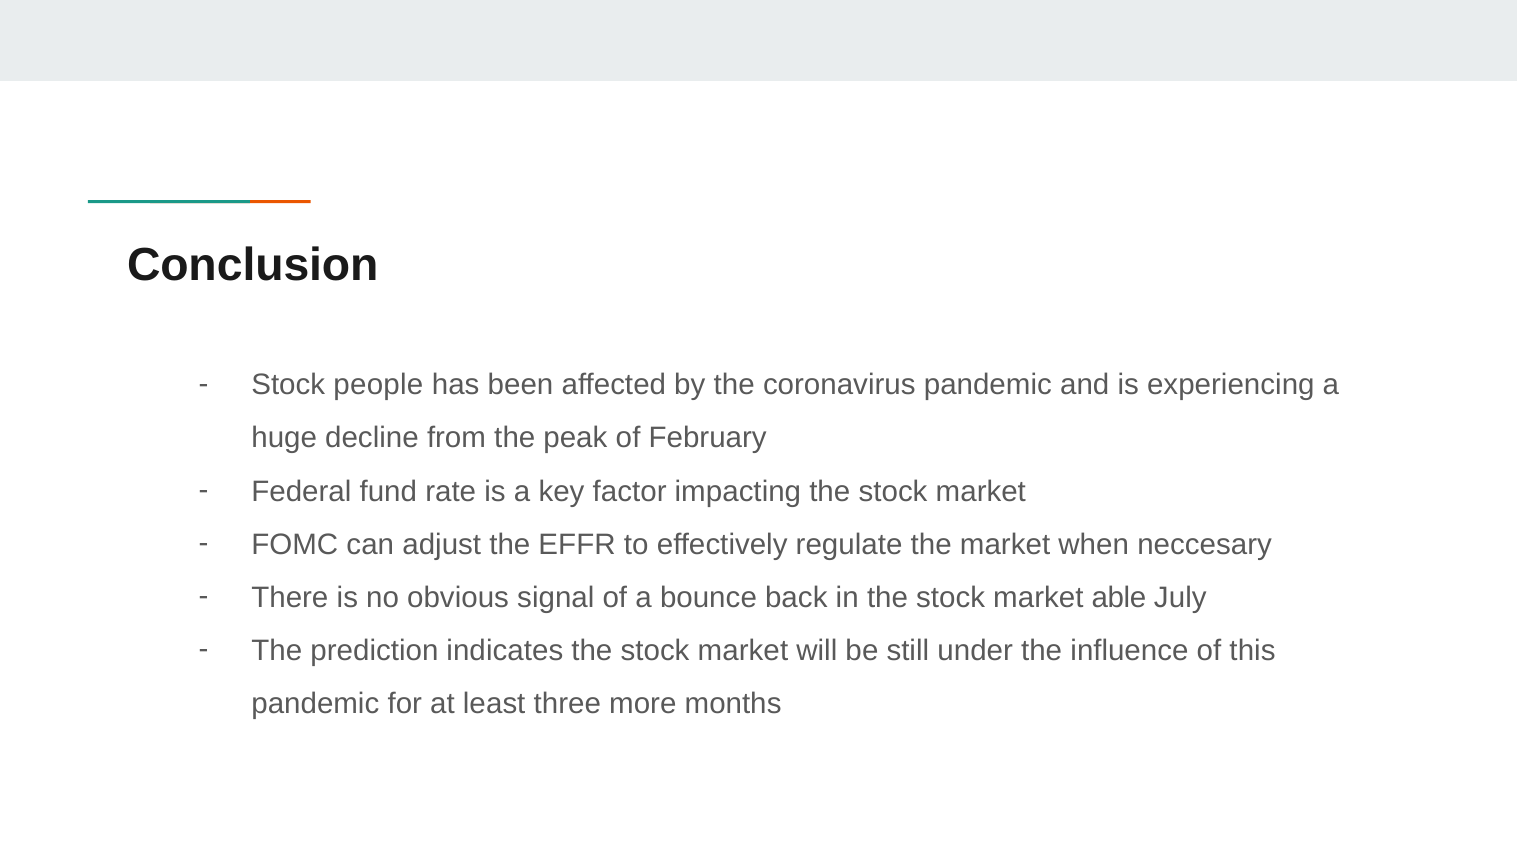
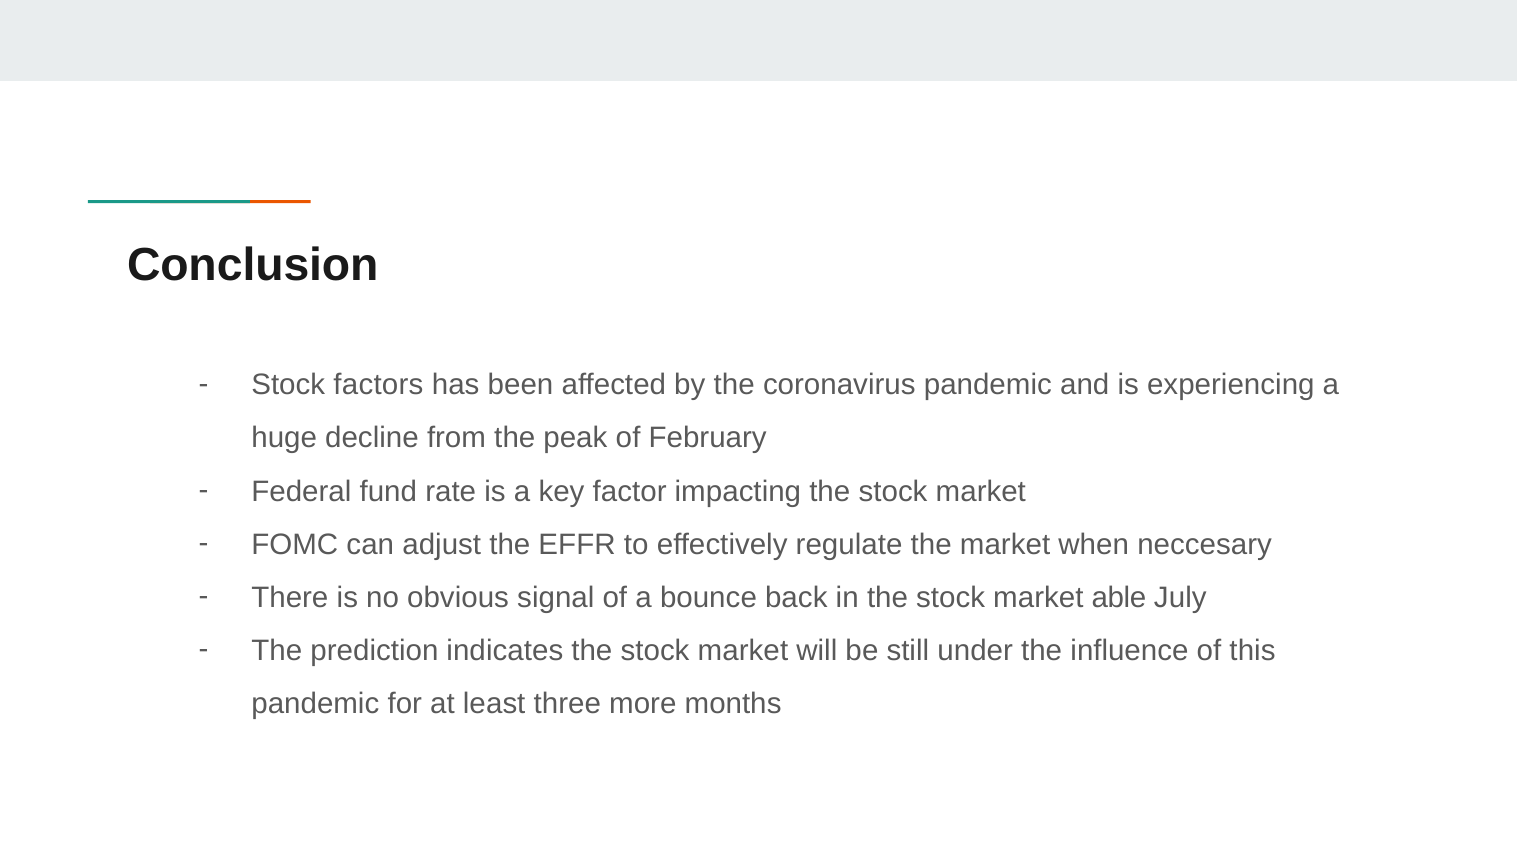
people: people -> factors (378, 385)
